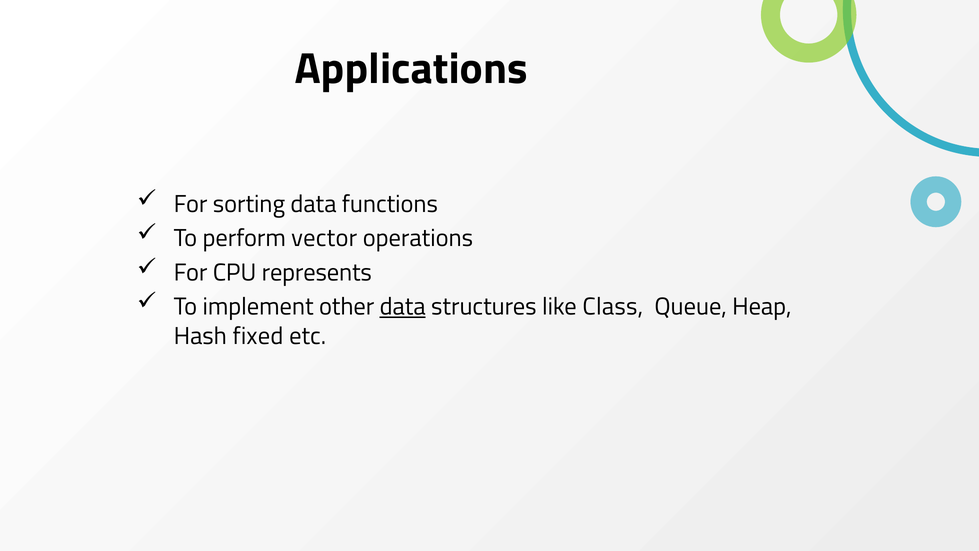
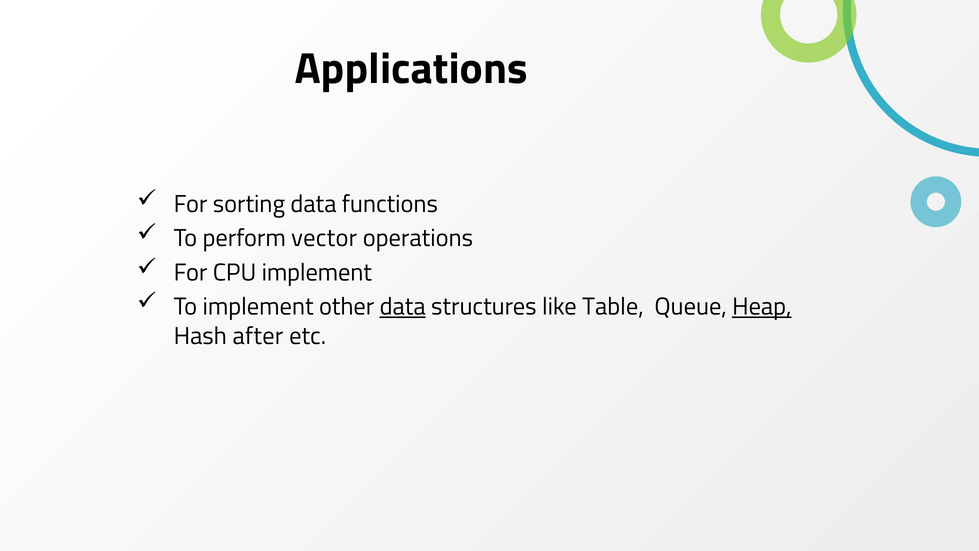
CPU represents: represents -> implement (317, 272)
Class: Class -> Table (613, 307)
Heap underline: none -> present (762, 307)
fixed: fixed -> after (258, 336)
